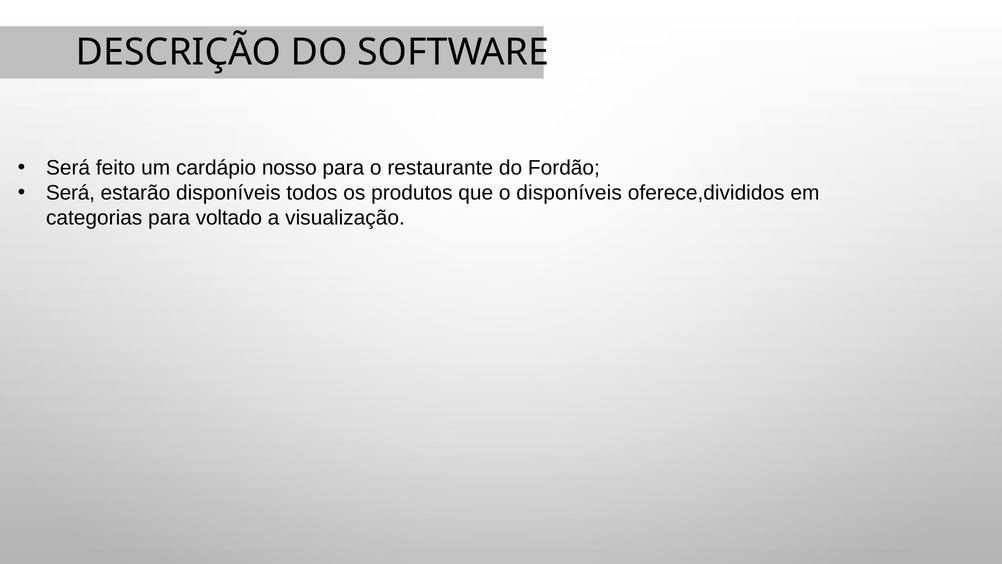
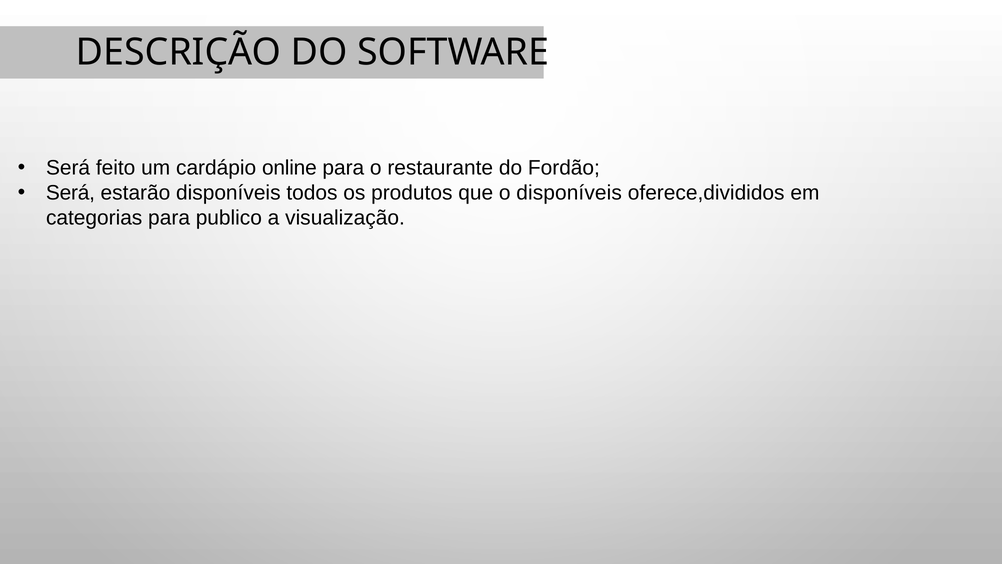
nosso: nosso -> online (289, 168)
voltado: voltado -> publico (229, 218)
